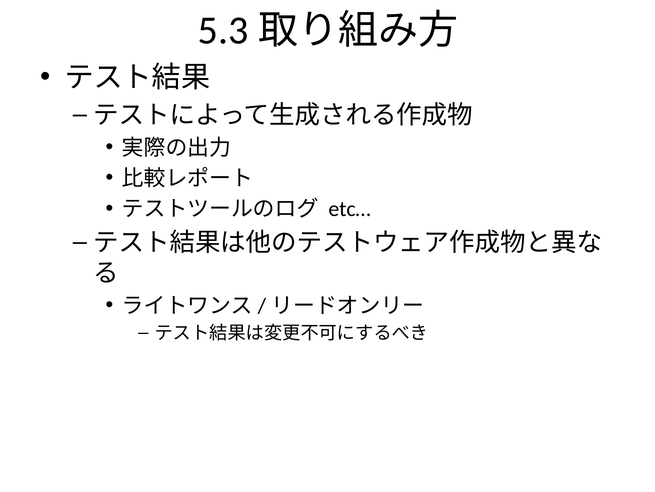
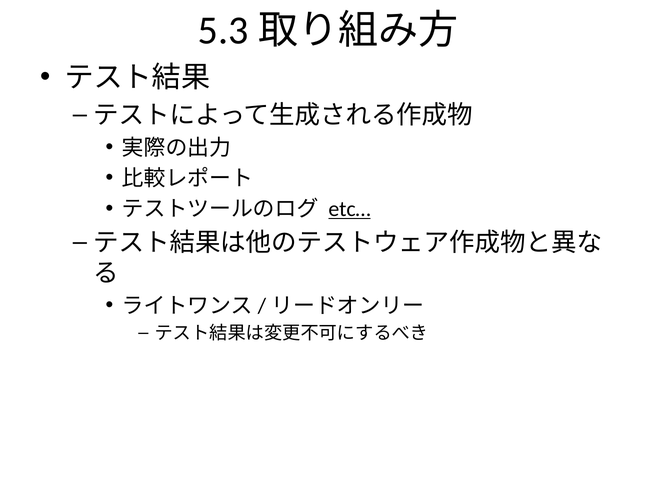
etc… underline: none -> present (350, 209)
